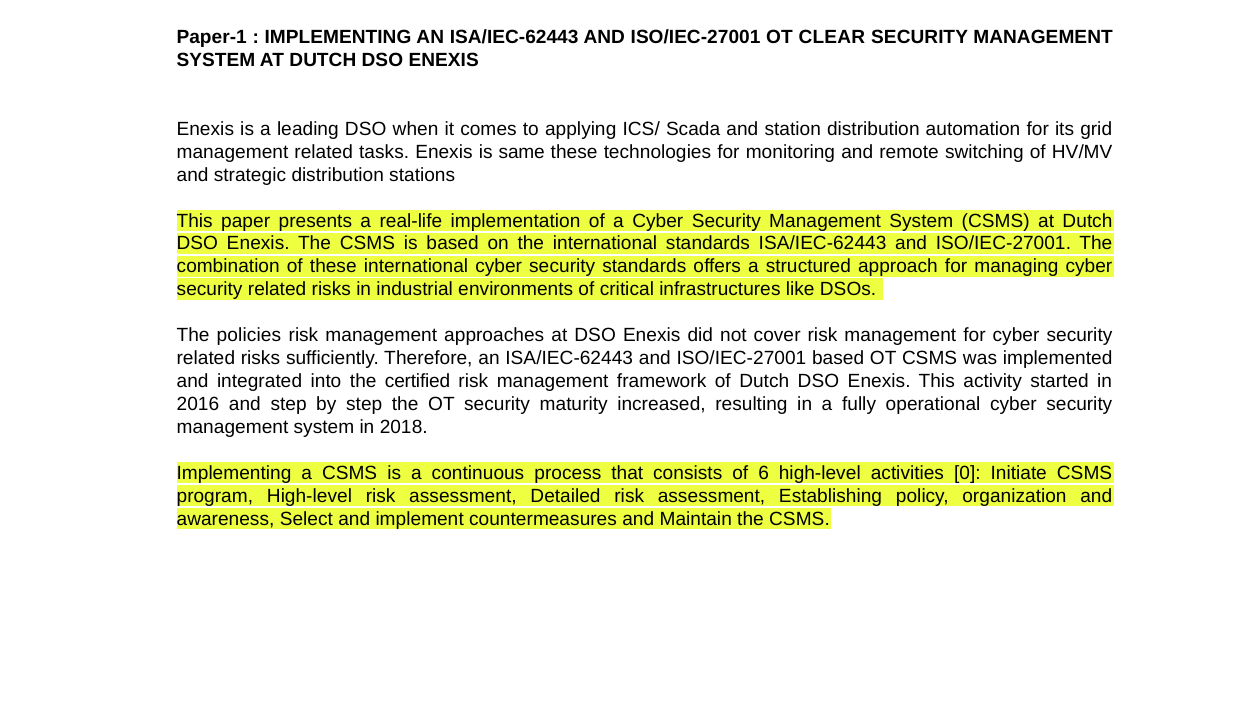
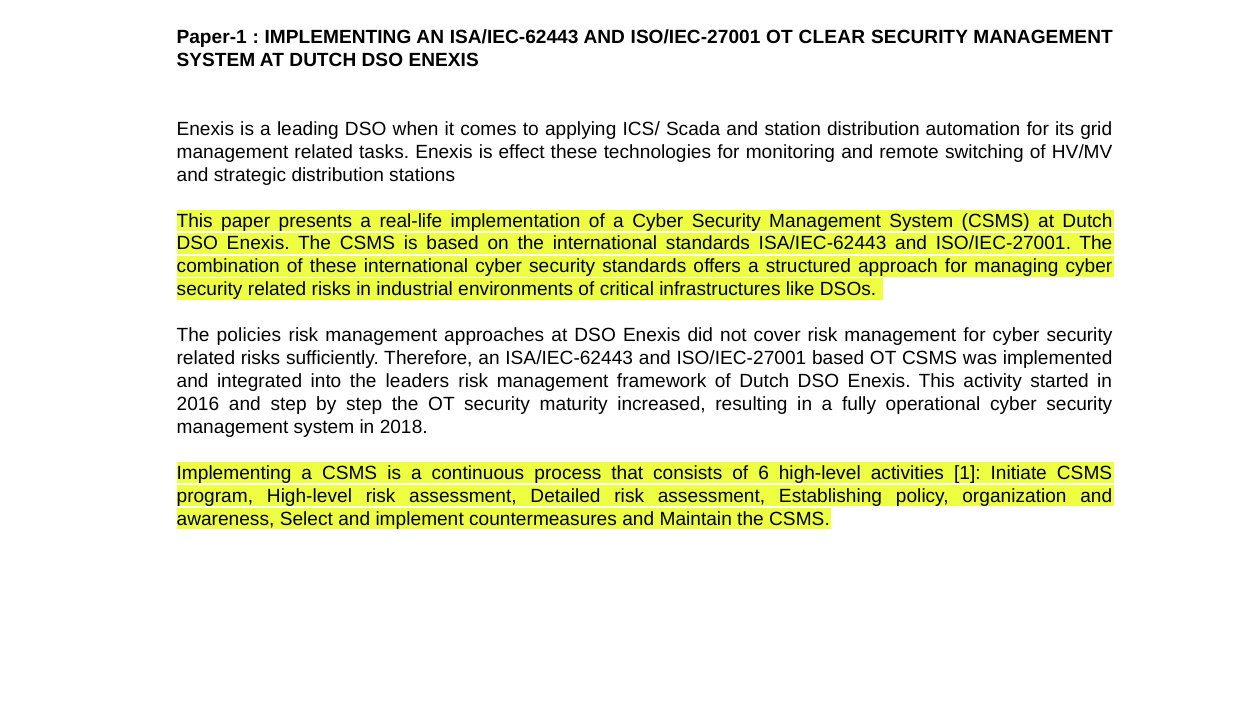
same: same -> effect (522, 152)
certified: certified -> leaders (417, 381)
0: 0 -> 1 (967, 473)
